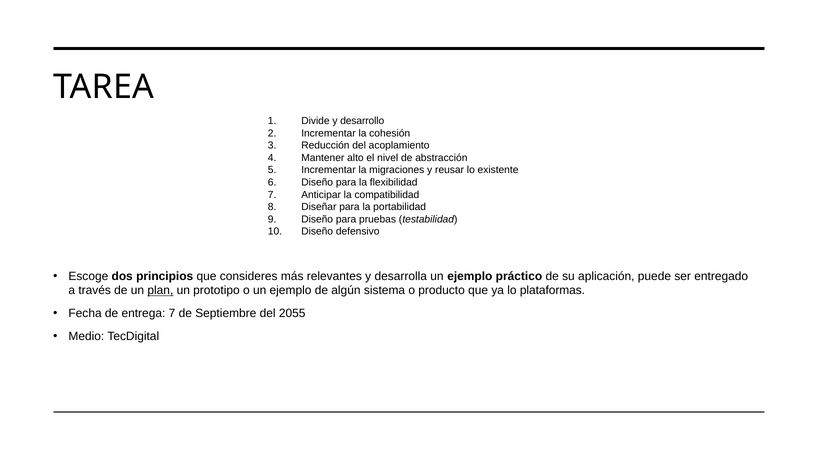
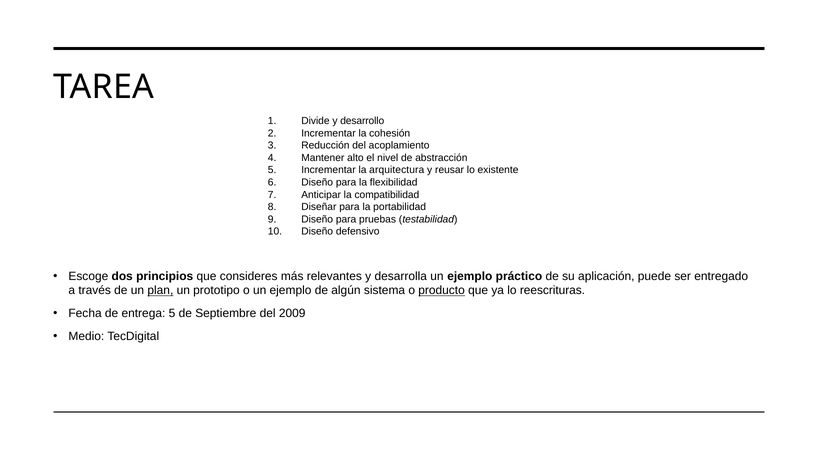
migraciones: migraciones -> arquitectura (397, 170)
producto underline: none -> present (442, 291)
plataformas: plataformas -> reescrituras (552, 291)
entrega 7: 7 -> 5 (172, 313)
2055: 2055 -> 2009 (292, 313)
